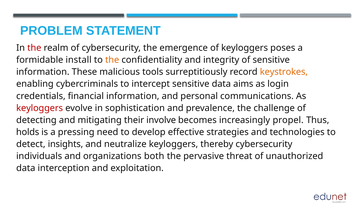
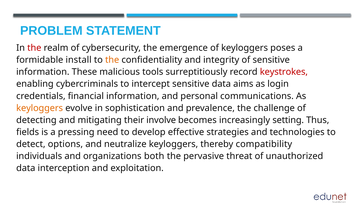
keystrokes colour: orange -> red (284, 72)
keyloggers colour: red -> orange (40, 108)
propel: propel -> setting (288, 120)
holds: holds -> fields (28, 132)
insights: insights -> options (65, 144)
thereby cybersecurity: cybersecurity -> compatibility (264, 144)
